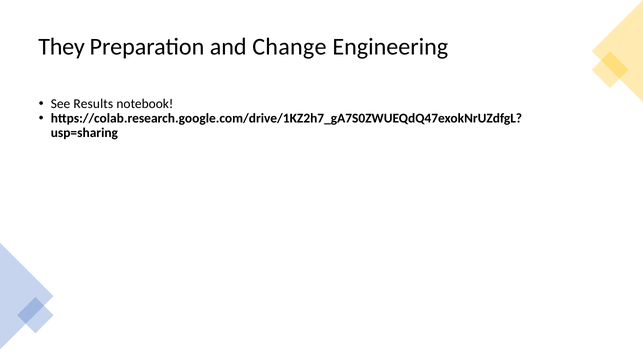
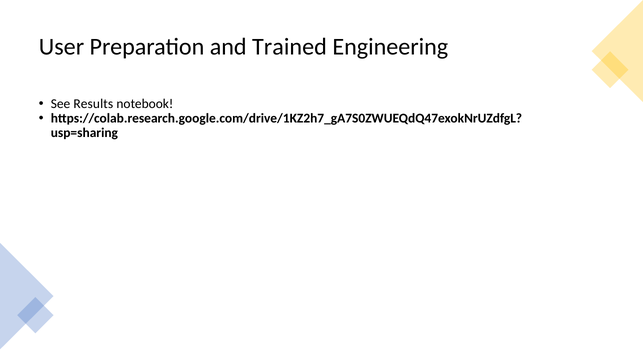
They: They -> User (61, 47)
Change: Change -> Trained (289, 47)
